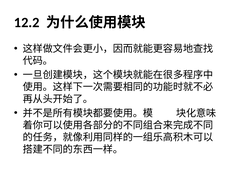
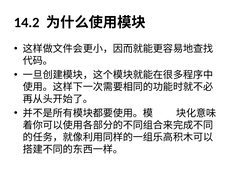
12.2: 12.2 -> 14.2 (27, 23)
